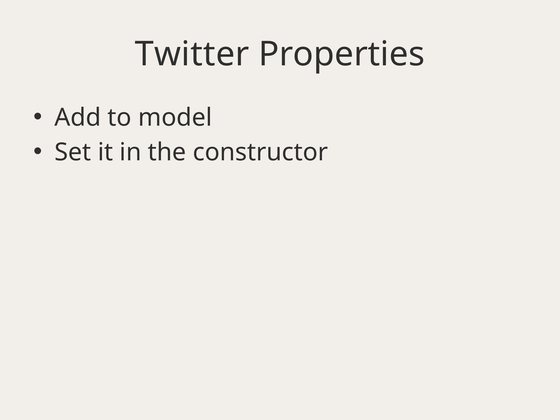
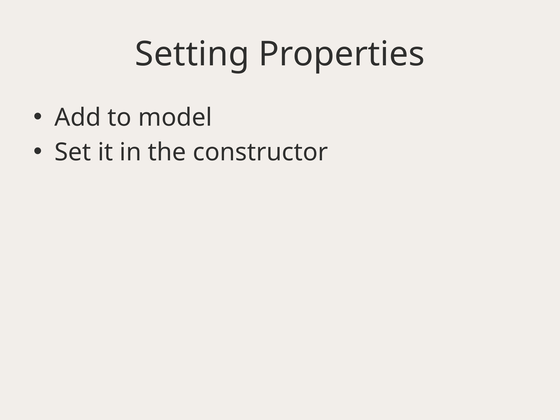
Twitter: Twitter -> Setting (192, 54)
